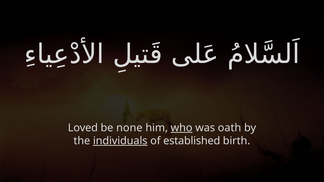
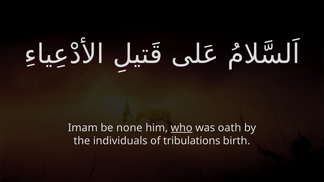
Loved: Loved -> Imam (83, 128)
individuals underline: present -> none (120, 141)
established: established -> tribulations (192, 141)
